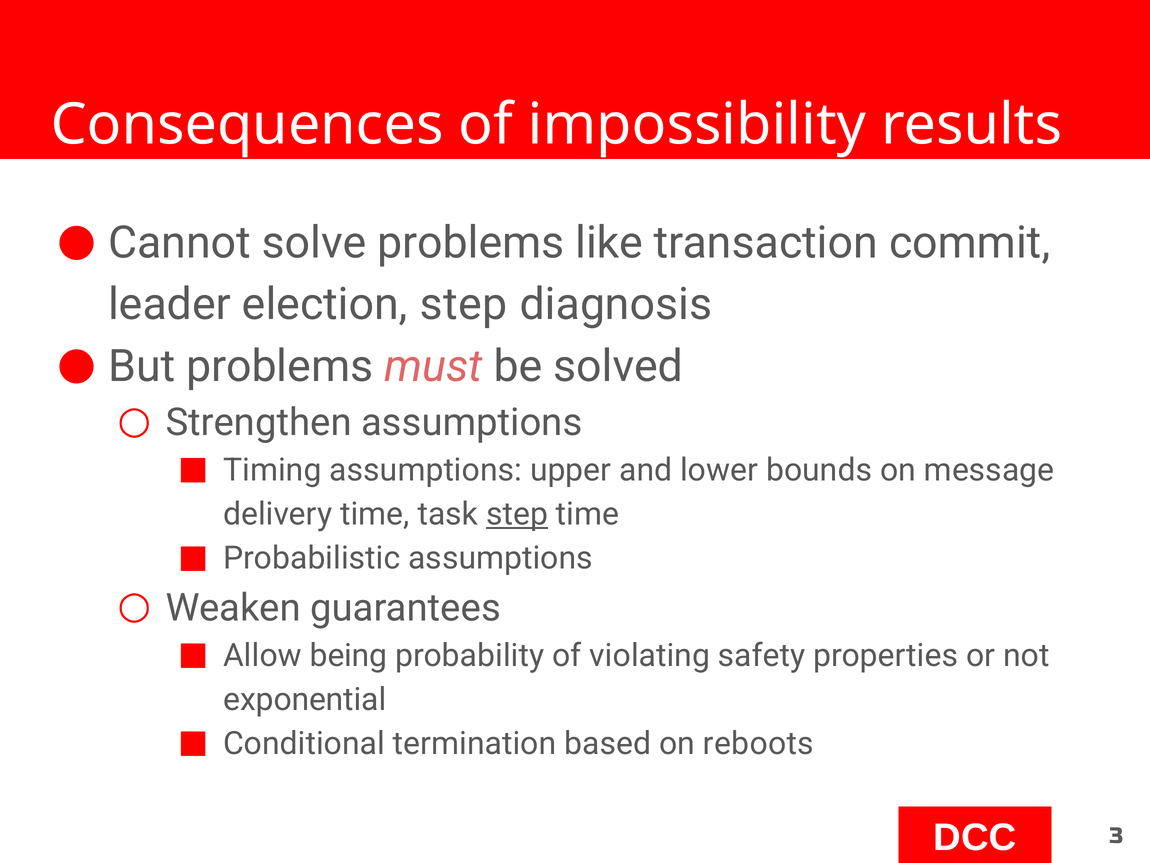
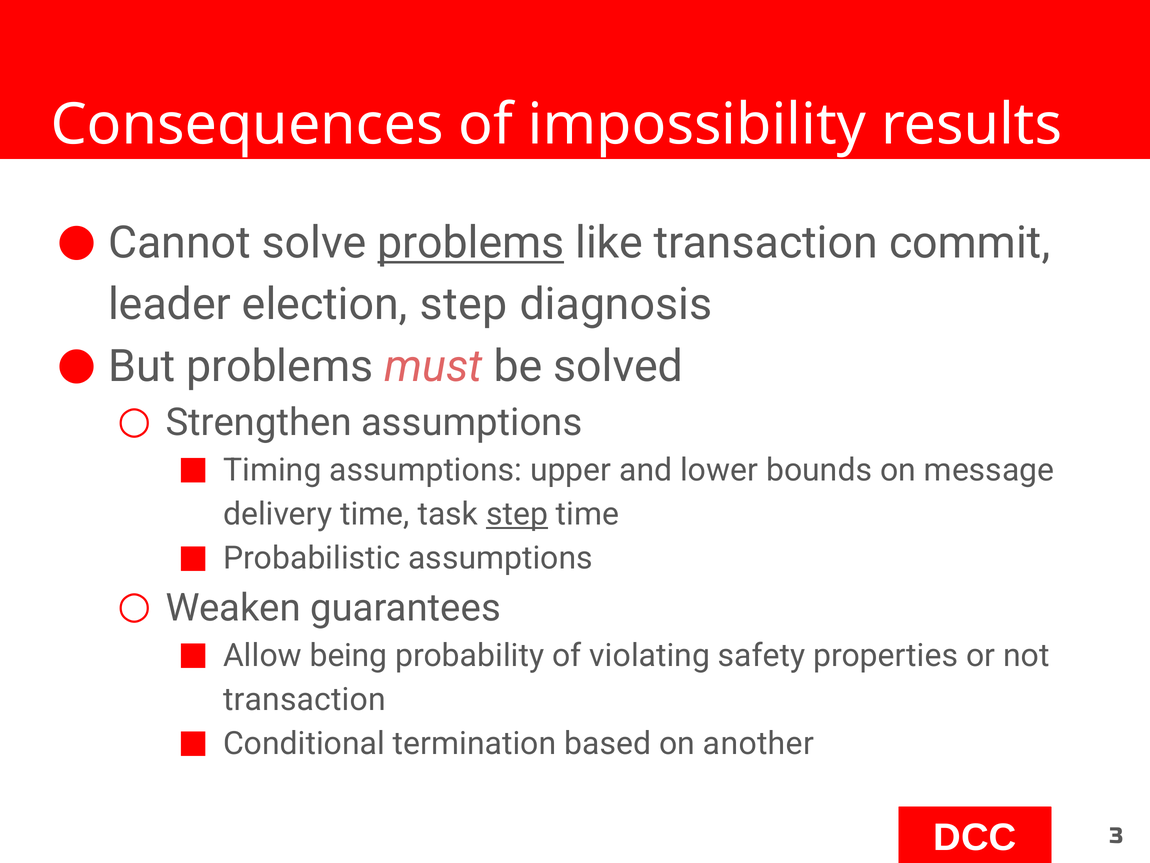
problems underline: none -> present (471, 243)
exponential: exponential -> transaction (305, 699)
reboots: reboots -> another (758, 743)
